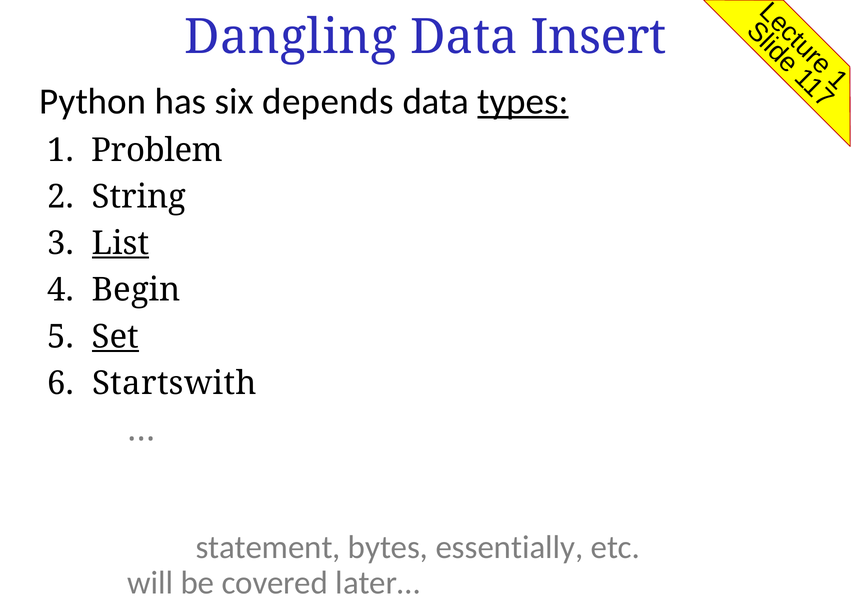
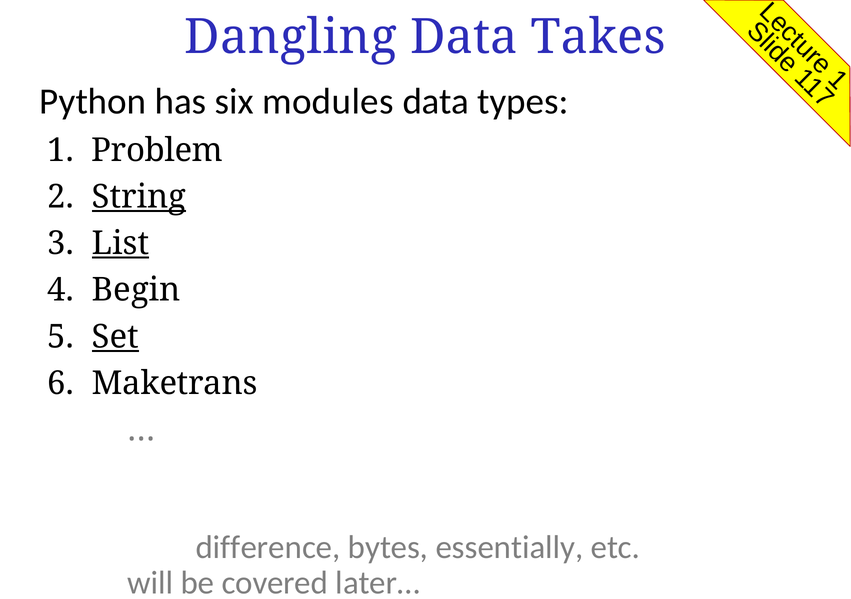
Insert: Insert -> Takes (598, 37)
depends: depends -> modules (328, 101)
types underline: present -> none (523, 101)
String underline: none -> present (139, 197)
Startswith: Startswith -> Maketrans (175, 384)
statement: statement -> difference (268, 548)
